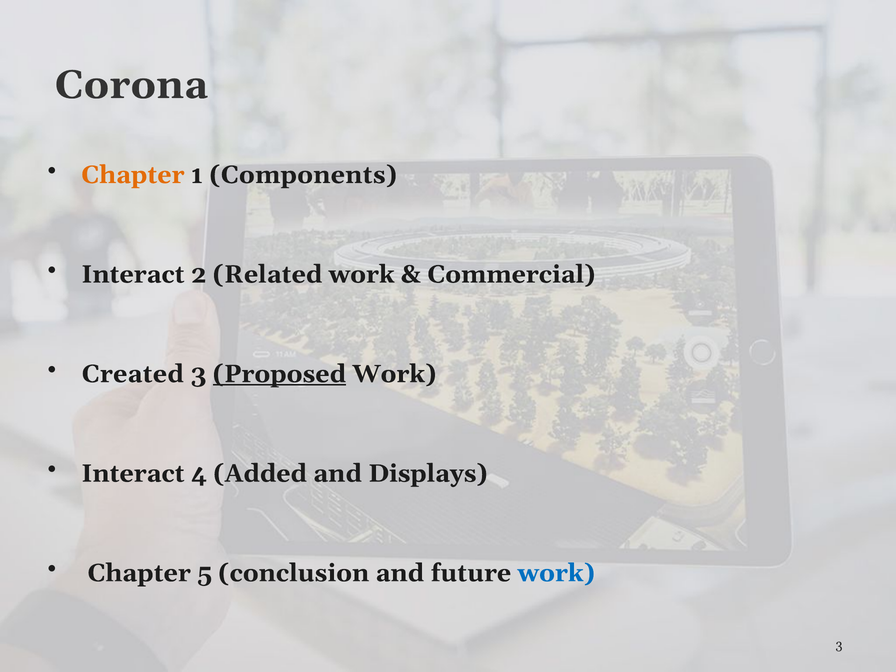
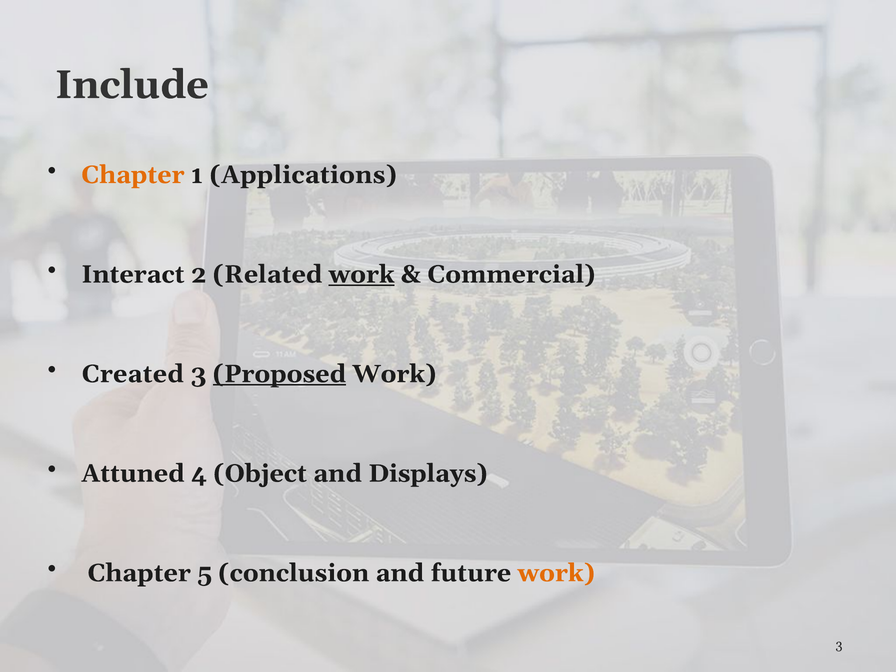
Corona: Corona -> Include (132, 85)
Components: Components -> Applications (303, 175)
work underline: none -> present (362, 274)
Interact: Interact -> Attuned (133, 473)
Added: Added -> Object (260, 473)
work colour: blue -> orange (556, 573)
